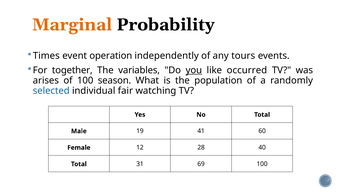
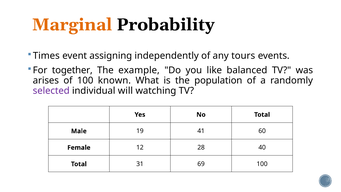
operation: operation -> assigning (111, 56)
variables: variables -> example (139, 70)
you underline: present -> none (194, 70)
occurred: occurred -> balanced (247, 70)
season: season -> known (114, 80)
selected colour: blue -> purple (51, 91)
fair: fair -> will (125, 91)
